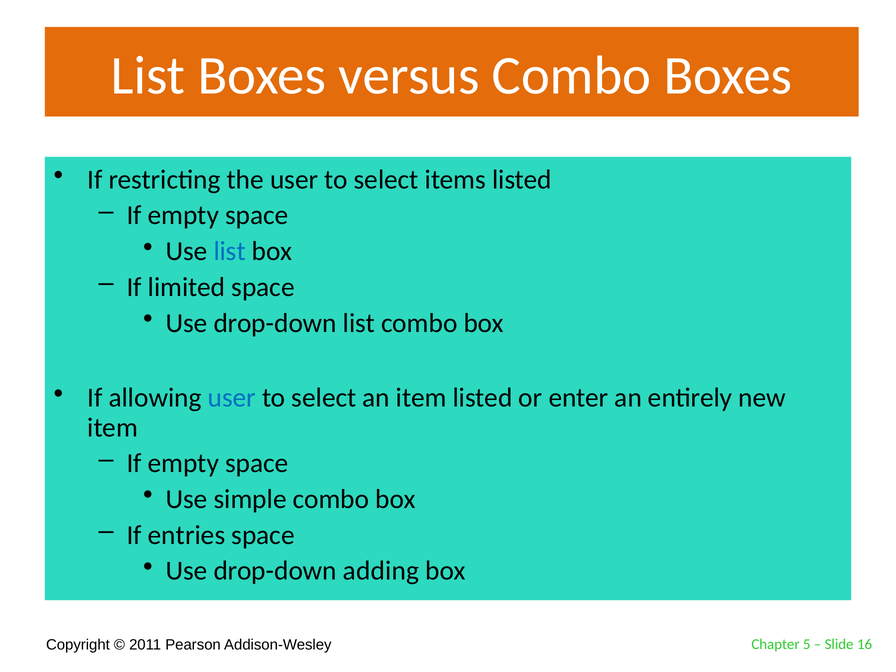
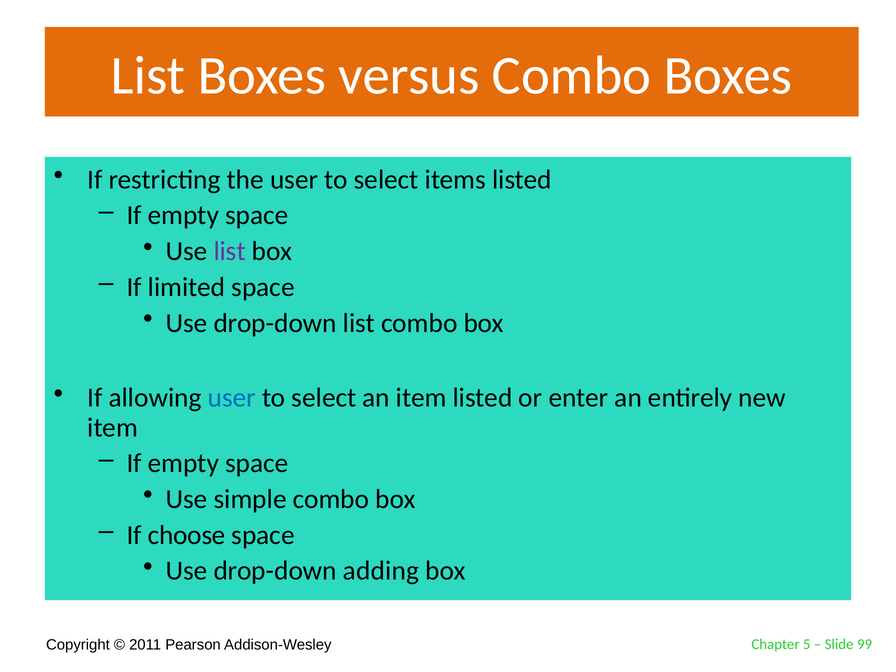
list colour: blue -> purple (230, 251)
entries: entries -> choose (187, 535)
16: 16 -> 99 (865, 644)
